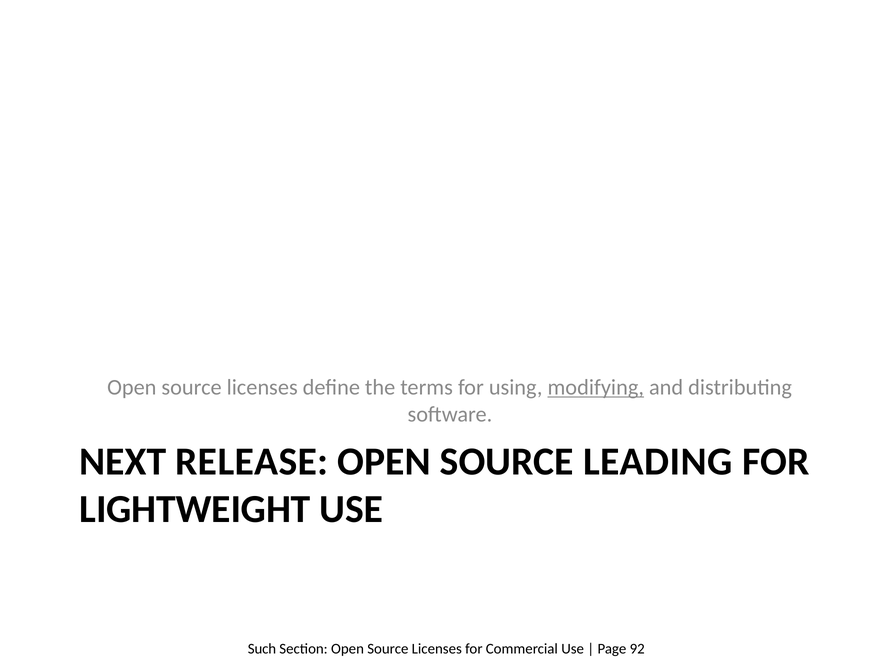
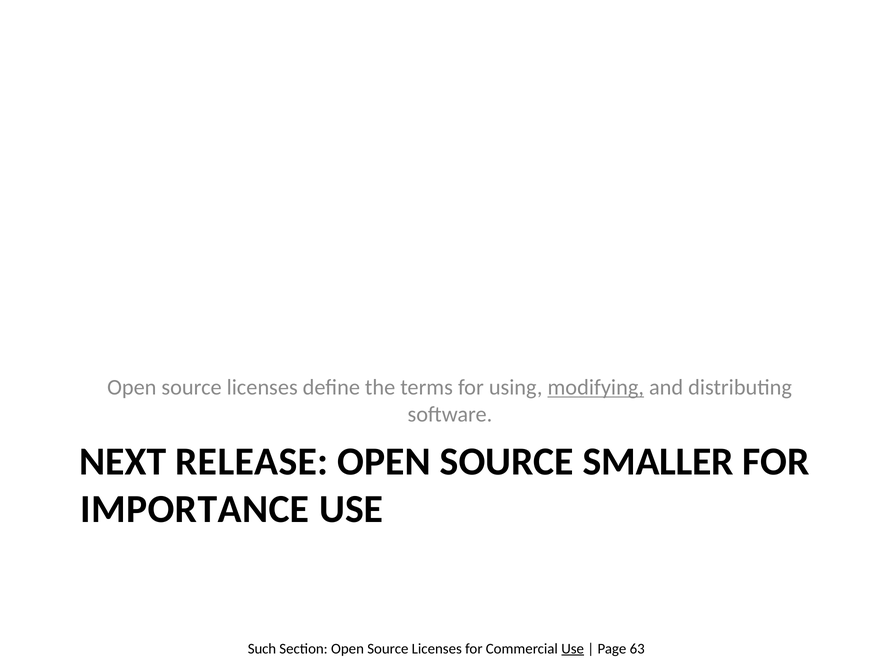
LEADING: LEADING -> SMALLER (658, 461)
LIGHTWEIGHT: LIGHTWEIGHT -> IMPORTANCE (195, 509)
Use underline: none -> present (573, 648)
92: 92 -> 63 (637, 648)
